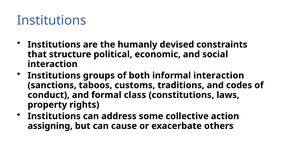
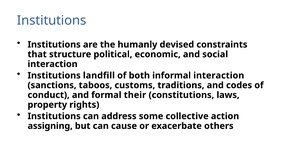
groups: groups -> landfill (99, 76)
class: class -> their (135, 95)
